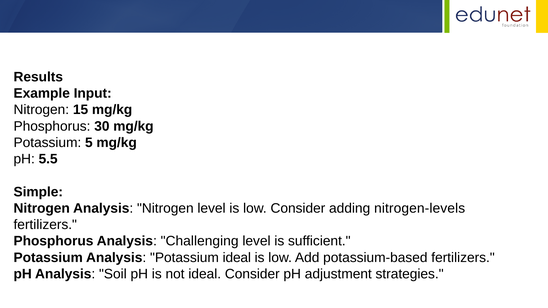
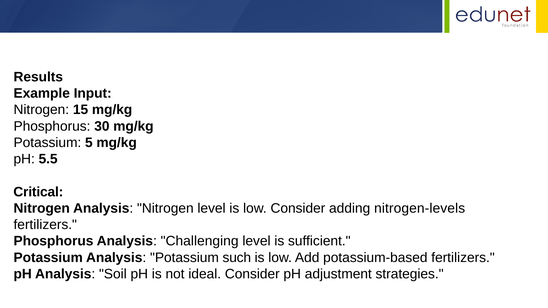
Simple: Simple -> Critical (38, 192)
Potassium ideal: ideal -> such (237, 258)
